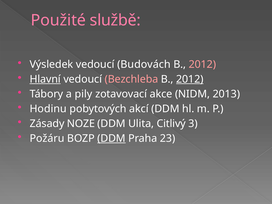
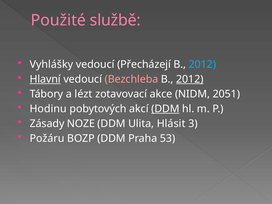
Výsledek: Výsledek -> Vyhlášky (51, 64)
Budovách: Budovách -> Přecházejí (144, 64)
2012 colour: pink -> light blue (202, 64)
pily: pily -> lézt (83, 94)
2013: 2013 -> 2051 (226, 94)
DDM underline: none -> present (165, 109)
Citlivý: Citlivý -> Hlásit (171, 124)
DDM underline: present -> none (111, 138)
23: 23 -> 53 (168, 138)
